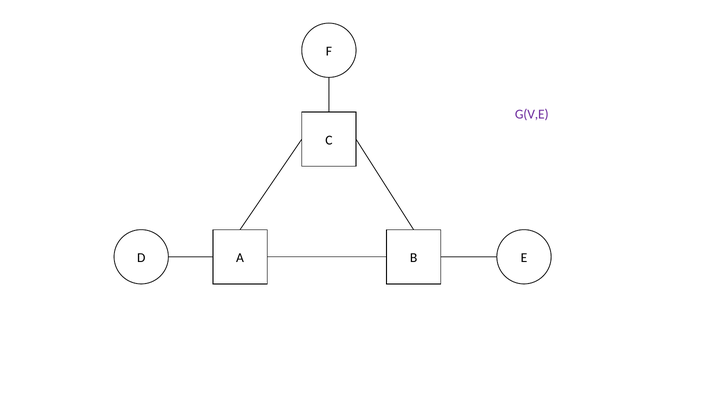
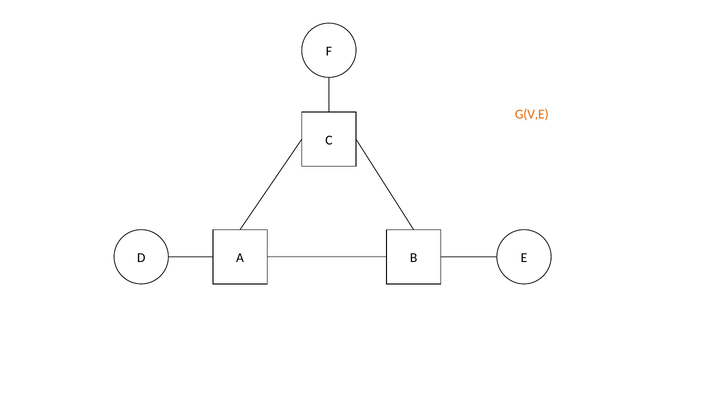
G(V,E colour: purple -> orange (532, 114)
